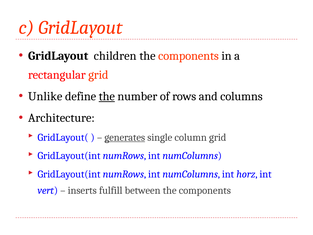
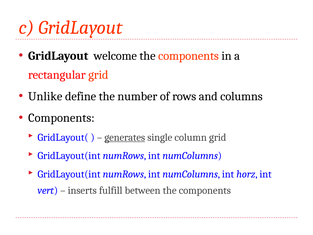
children: children -> welcome (115, 56)
the underline: present -> none (107, 96)
Architecture: Architecture -> Components (61, 118)
